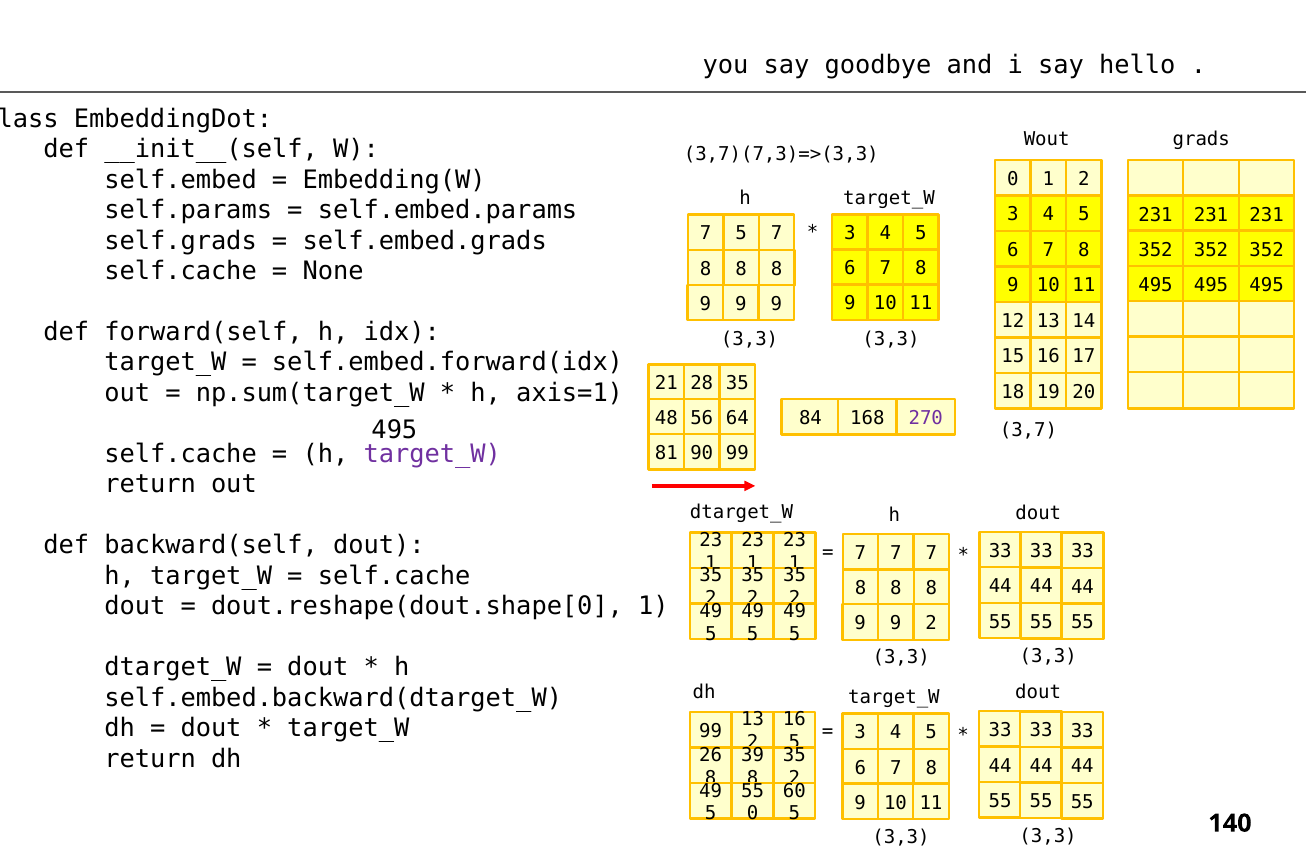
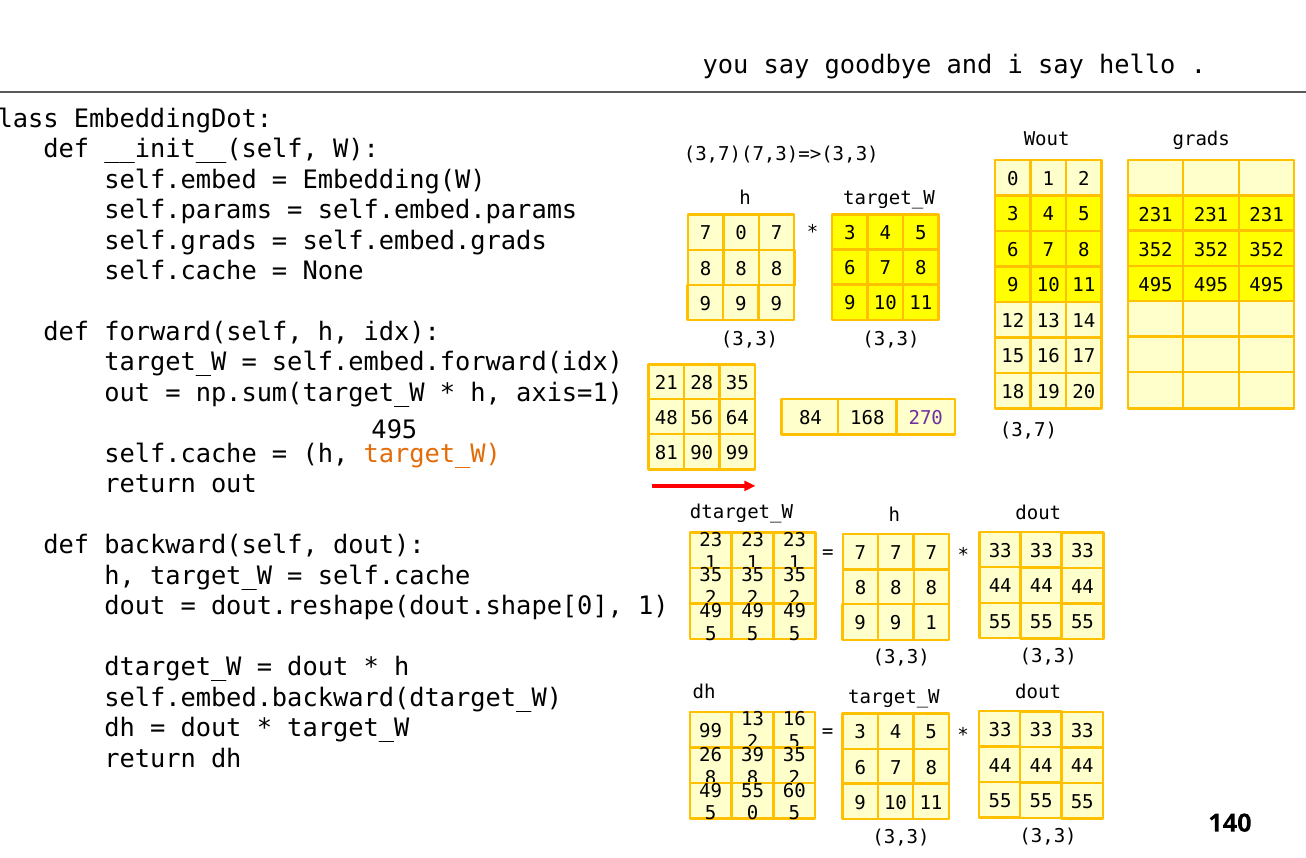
7 5: 5 -> 0 (741, 234)
target_W colour: purple -> orange (432, 454)
9 2: 2 -> 1 (931, 623)
